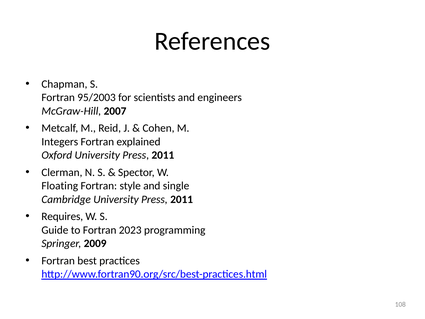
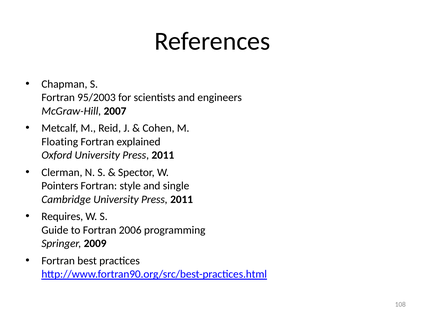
Integers: Integers -> Floating (60, 142)
Floating: Floating -> Pointers (60, 186)
2023: 2023 -> 2006 (130, 230)
